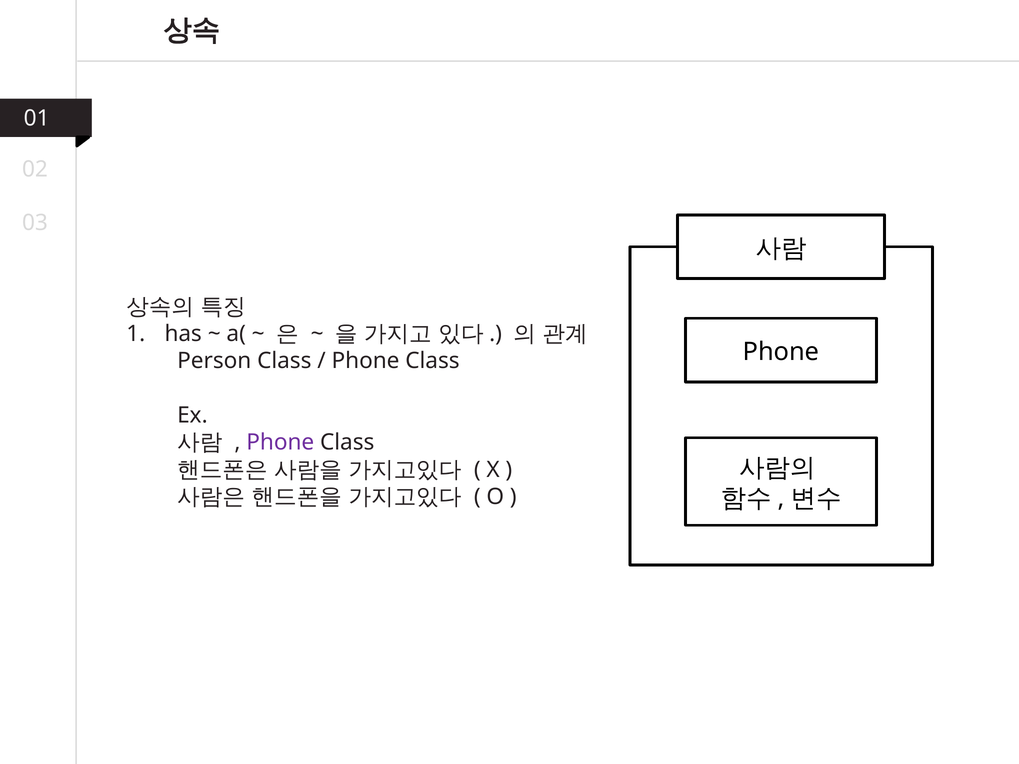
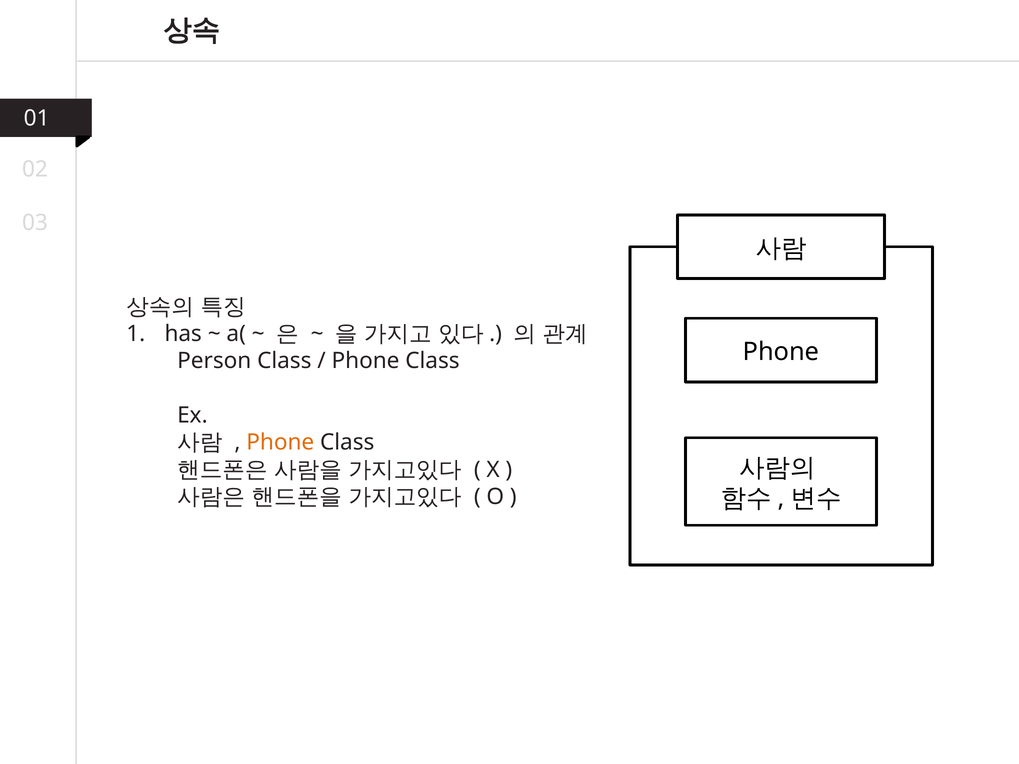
Phone colour: purple -> orange (280, 443)
